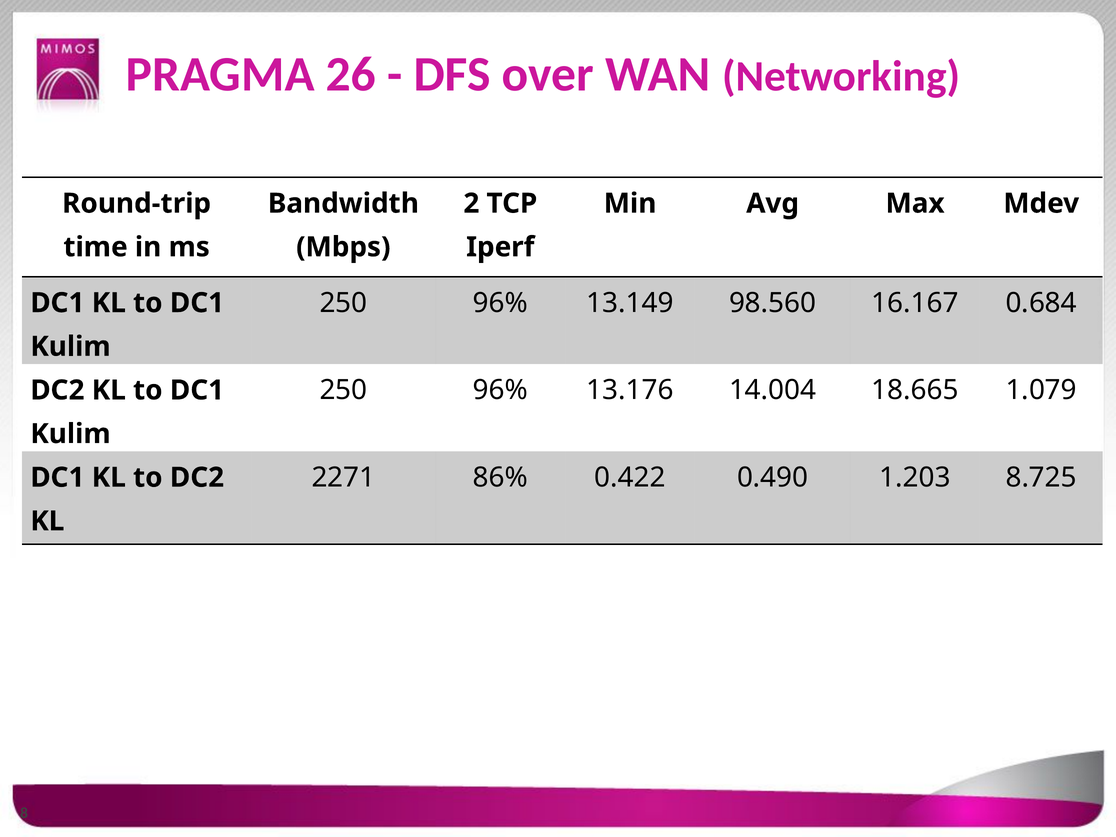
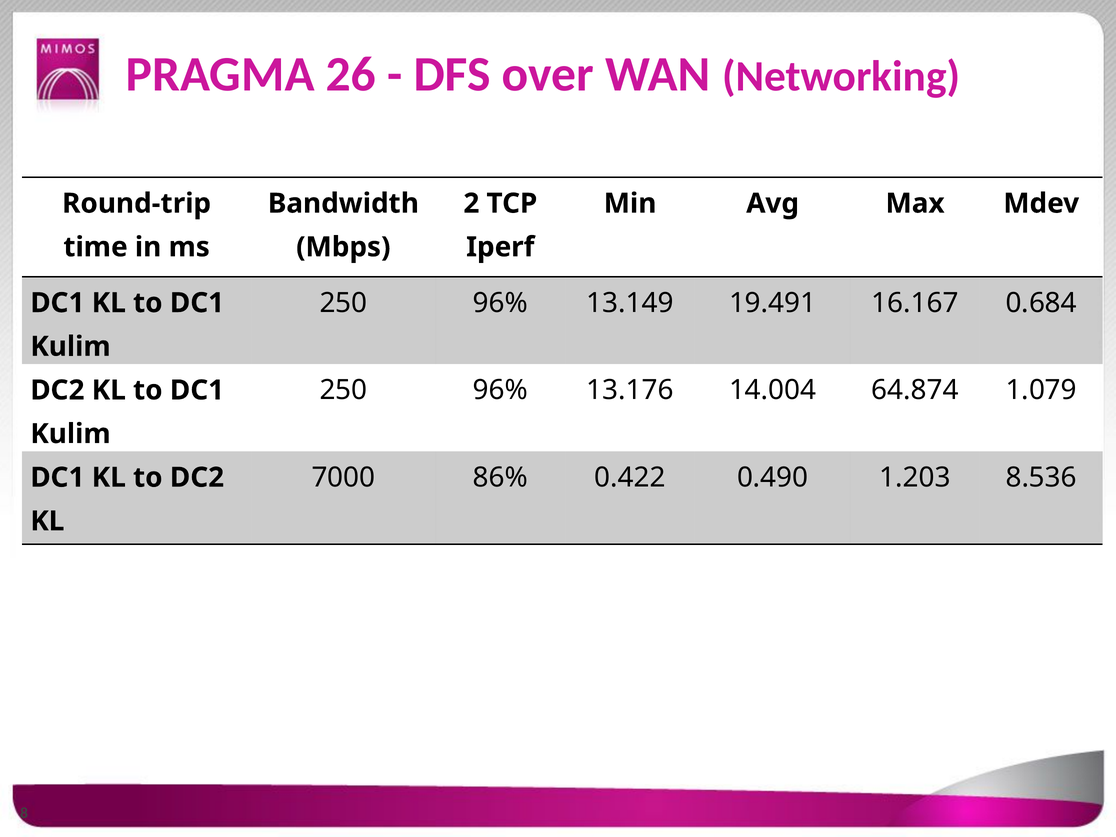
98.560: 98.560 -> 19.491 (773, 303)
18.665: 18.665 -> 64.874 (915, 390)
2271: 2271 -> 7000 (343, 478)
8.725: 8.725 -> 8.536 (1041, 478)
